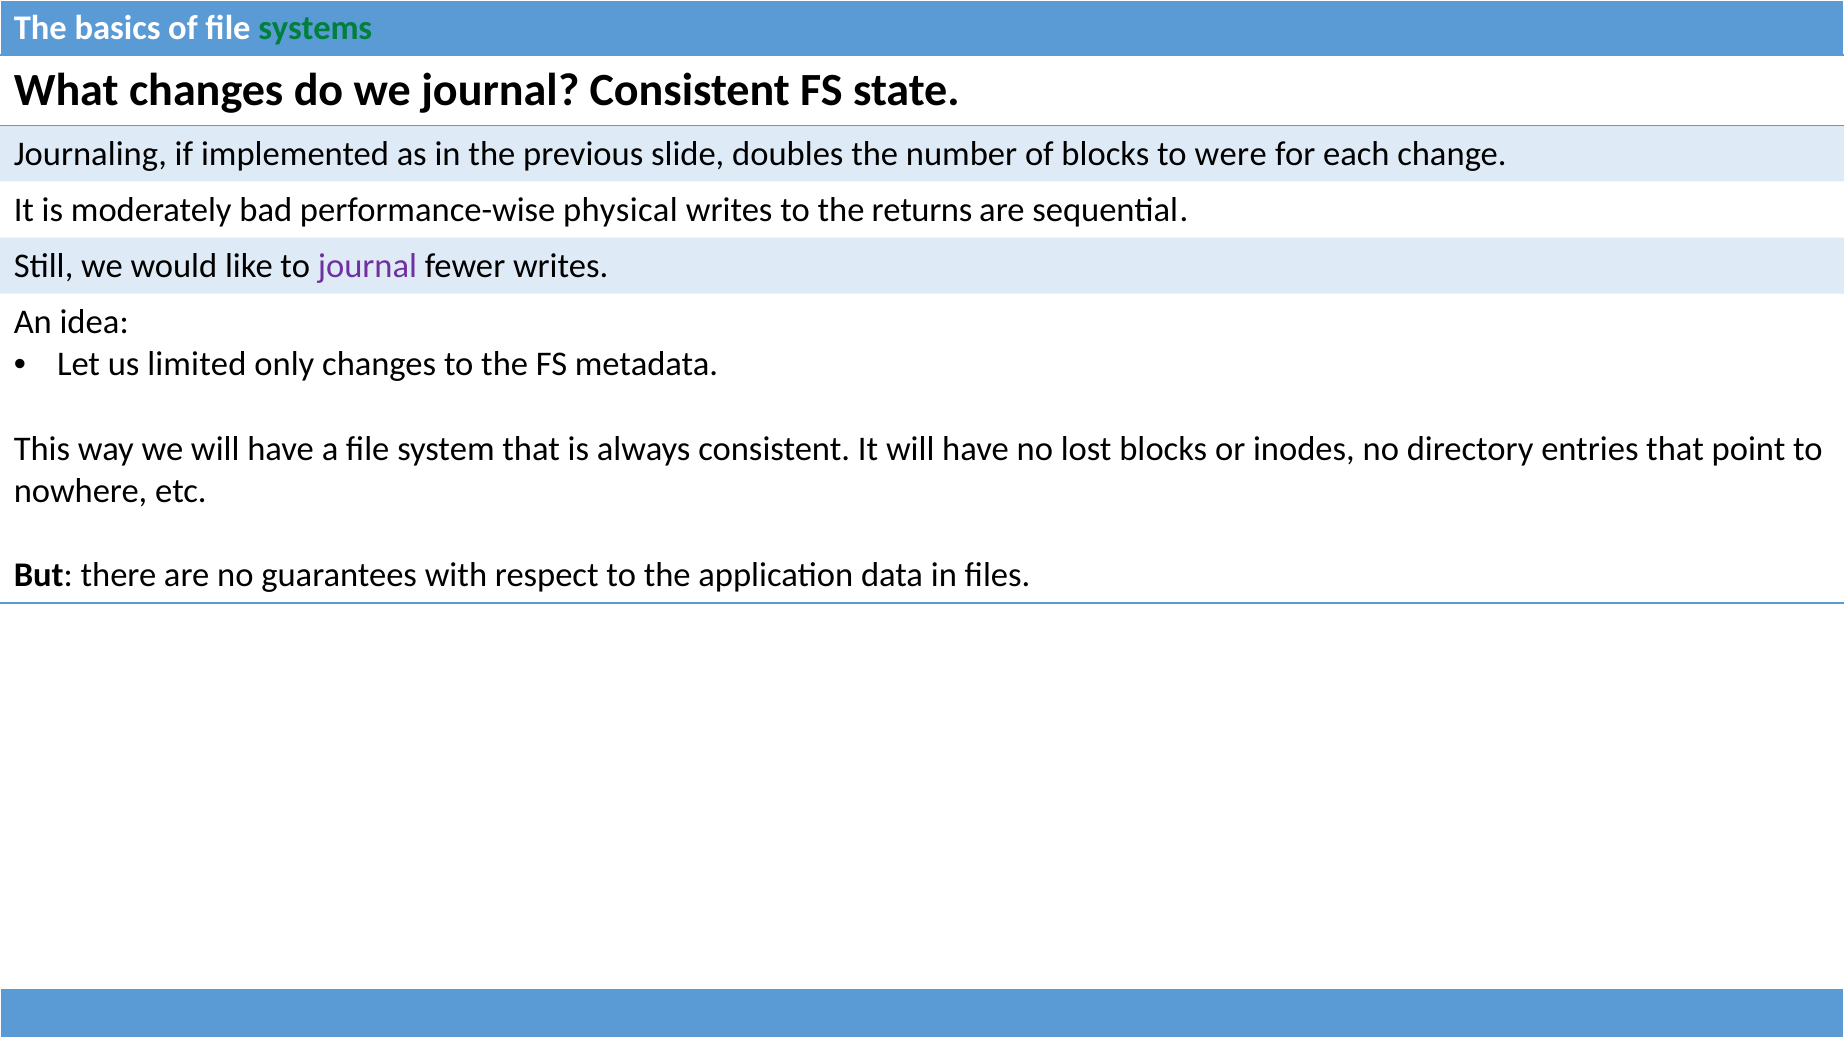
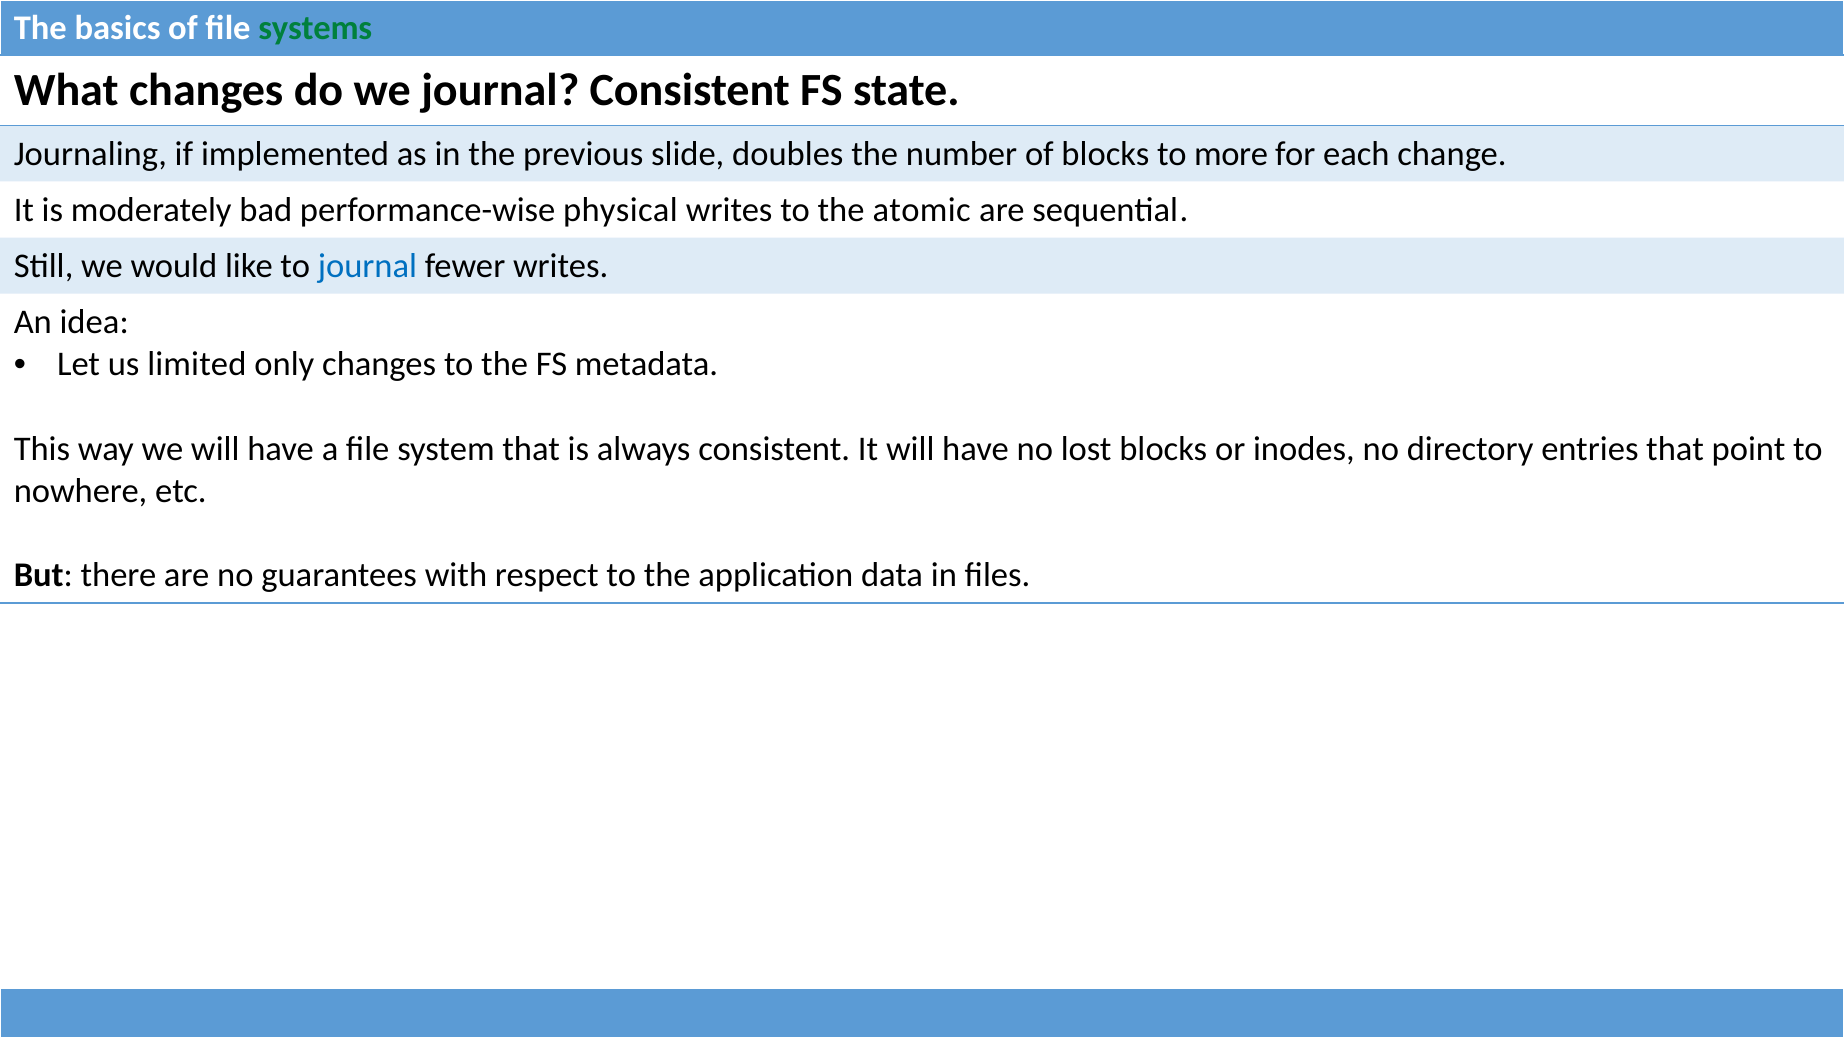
were: were -> more (1231, 154)
returns: returns -> atomic (922, 210)
journal colour: purple -> blue (367, 266)
